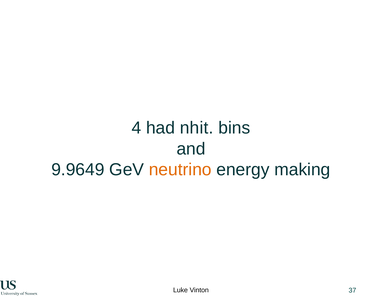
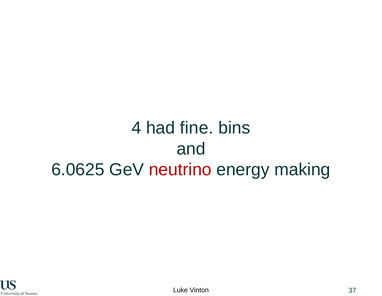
nhit: nhit -> fine (197, 128)
9.9649: 9.9649 -> 6.0625 (78, 170)
neutrino colour: orange -> red (180, 170)
